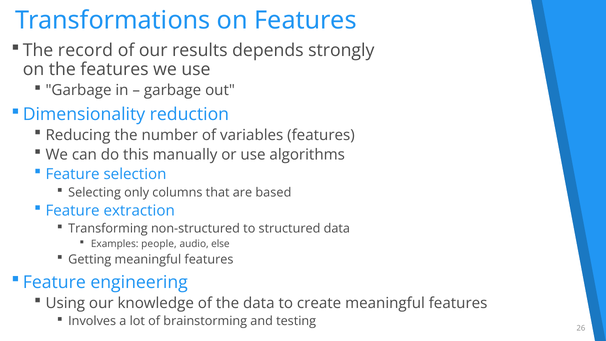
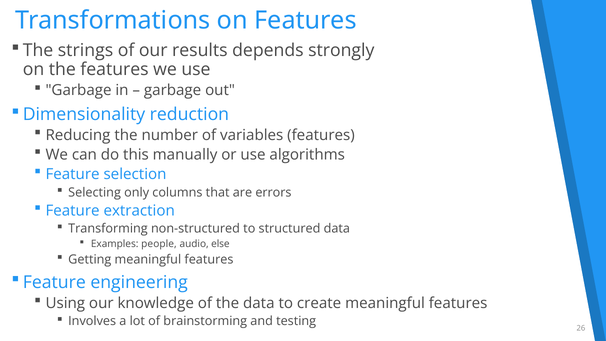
record: record -> strings (85, 50)
based: based -> errors (273, 192)
